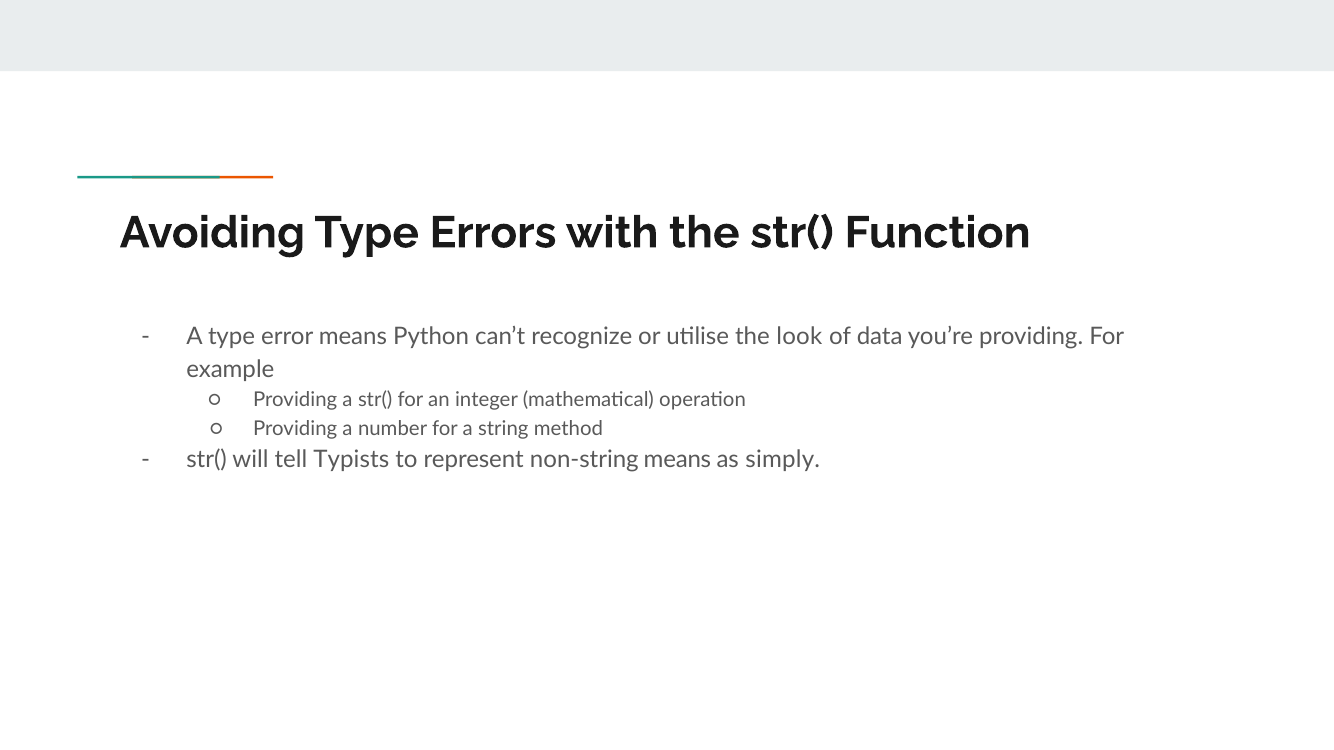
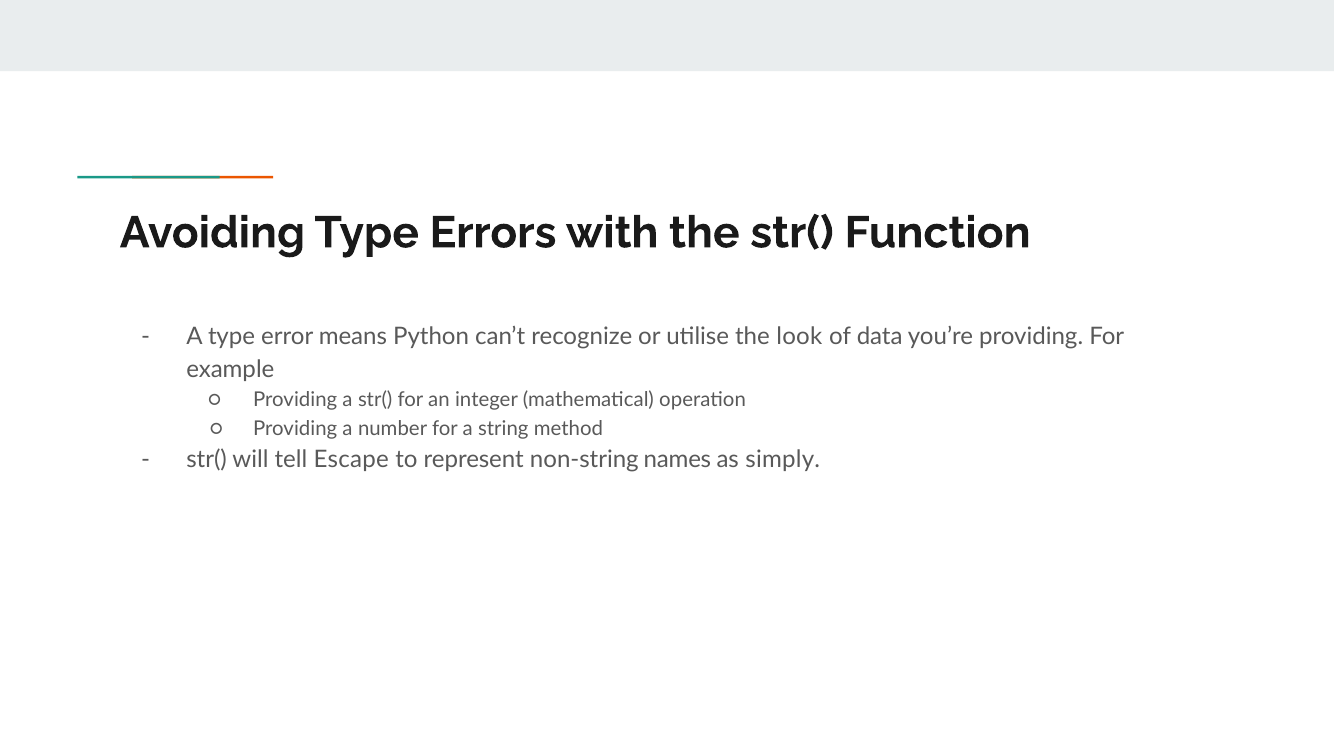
Typists: Typists -> Escape (351, 460)
non-string means: means -> names (677, 460)
